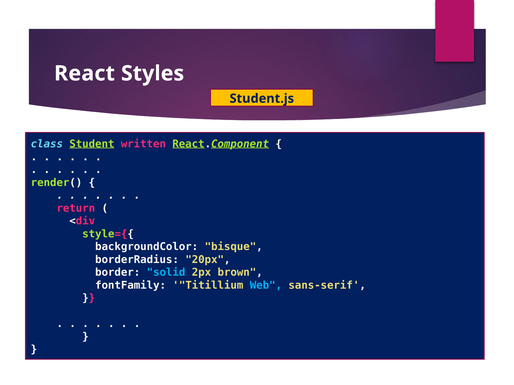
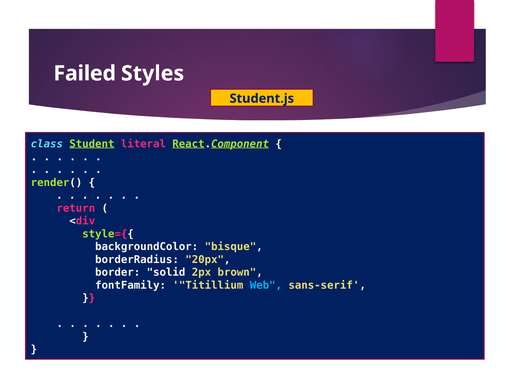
React: React -> Failed (85, 74)
written: written -> literal (143, 144)
solid colour: light blue -> white (166, 273)
